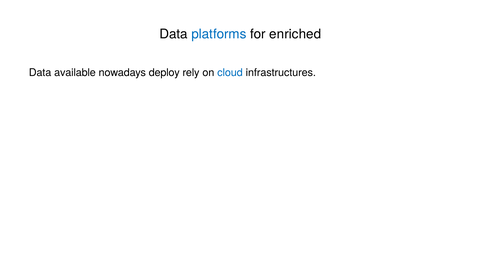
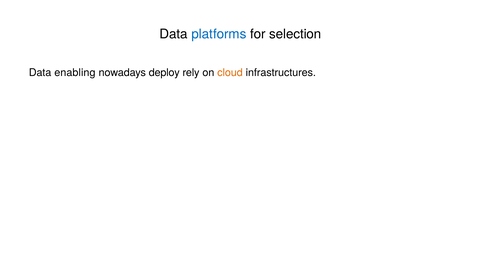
enriched: enriched -> selection (295, 34)
available: available -> enabling (75, 73)
cloud colour: blue -> orange (230, 73)
